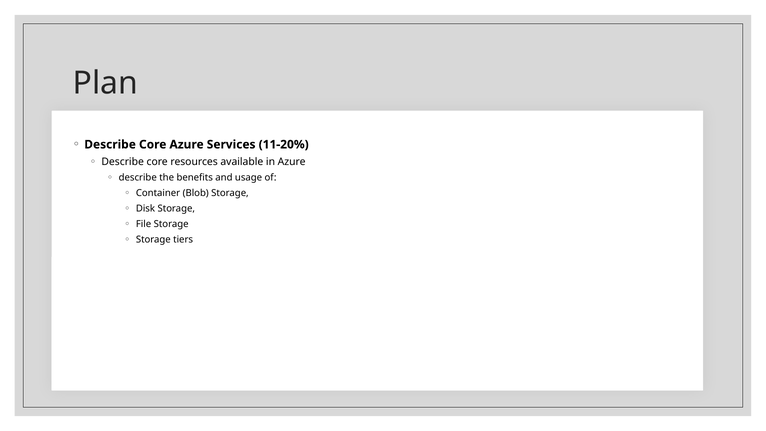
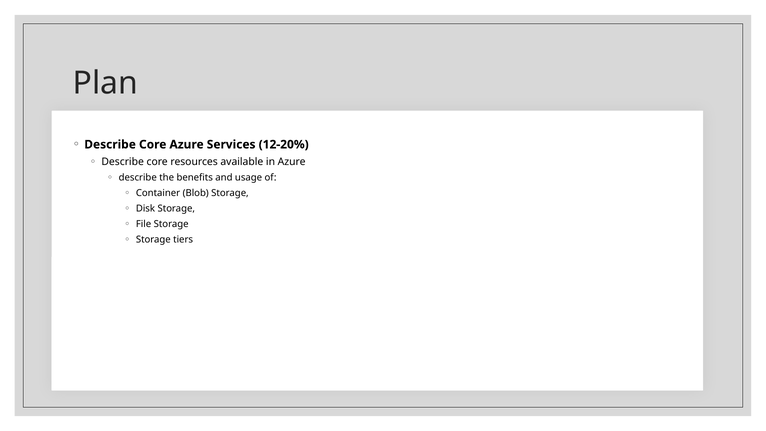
11-20%: 11-20% -> 12-20% (284, 144)
